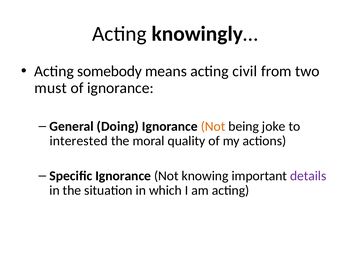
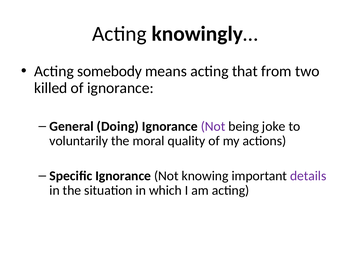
civil: civil -> that (245, 71)
must: must -> killed (51, 88)
Not colour: orange -> purple (213, 127)
interested: interested -> voluntarily (79, 141)
